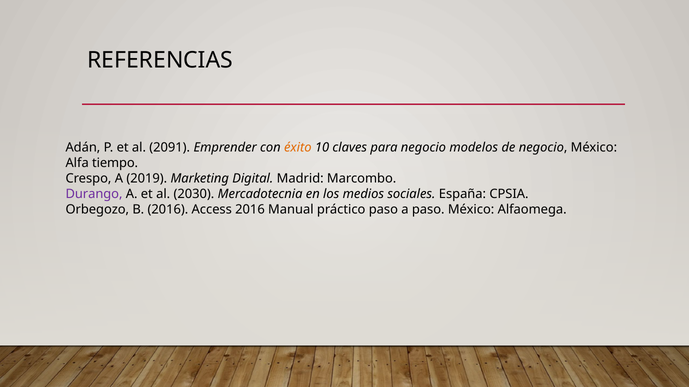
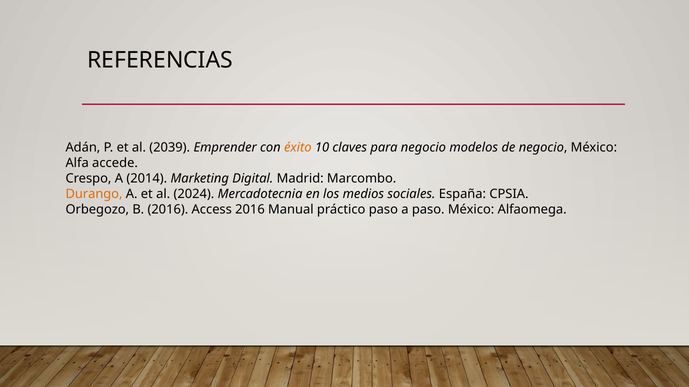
2091: 2091 -> 2039 (170, 148)
tiempo: tiempo -> accede (115, 163)
2019: 2019 -> 2014 (147, 179)
Durango colour: purple -> orange (94, 194)
2030: 2030 -> 2024 (194, 194)
